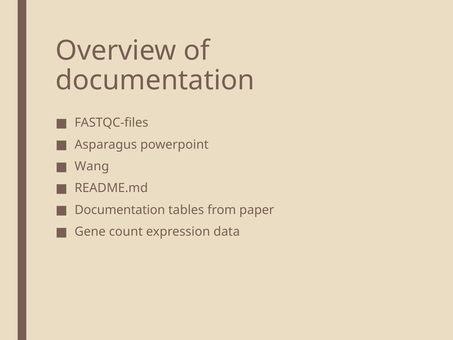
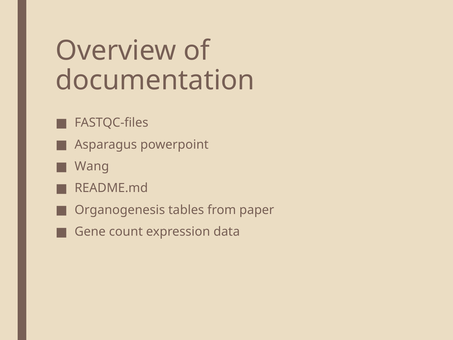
Documentation: Documentation -> Organogenesis (120, 210)
